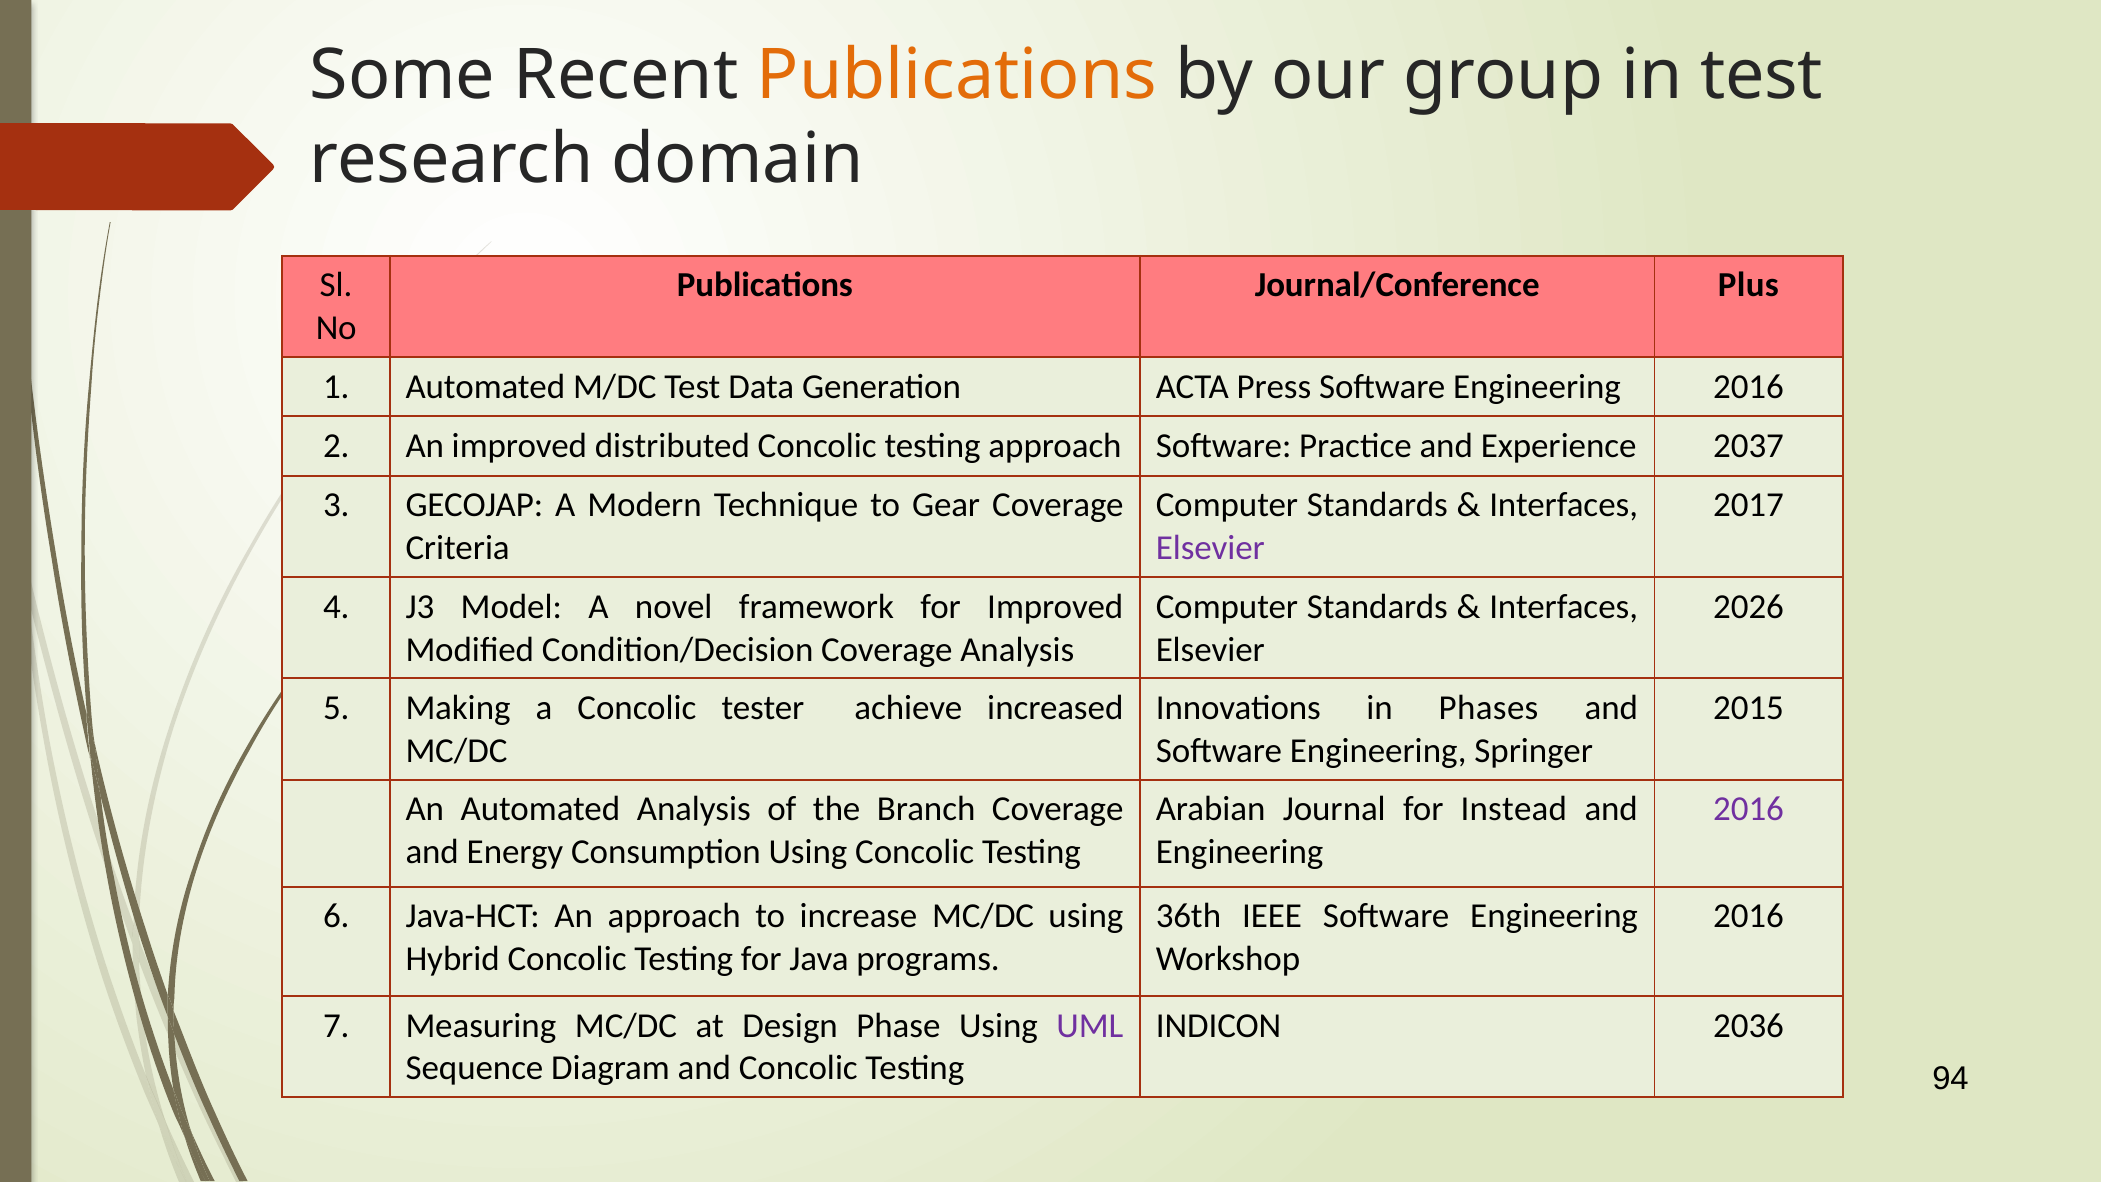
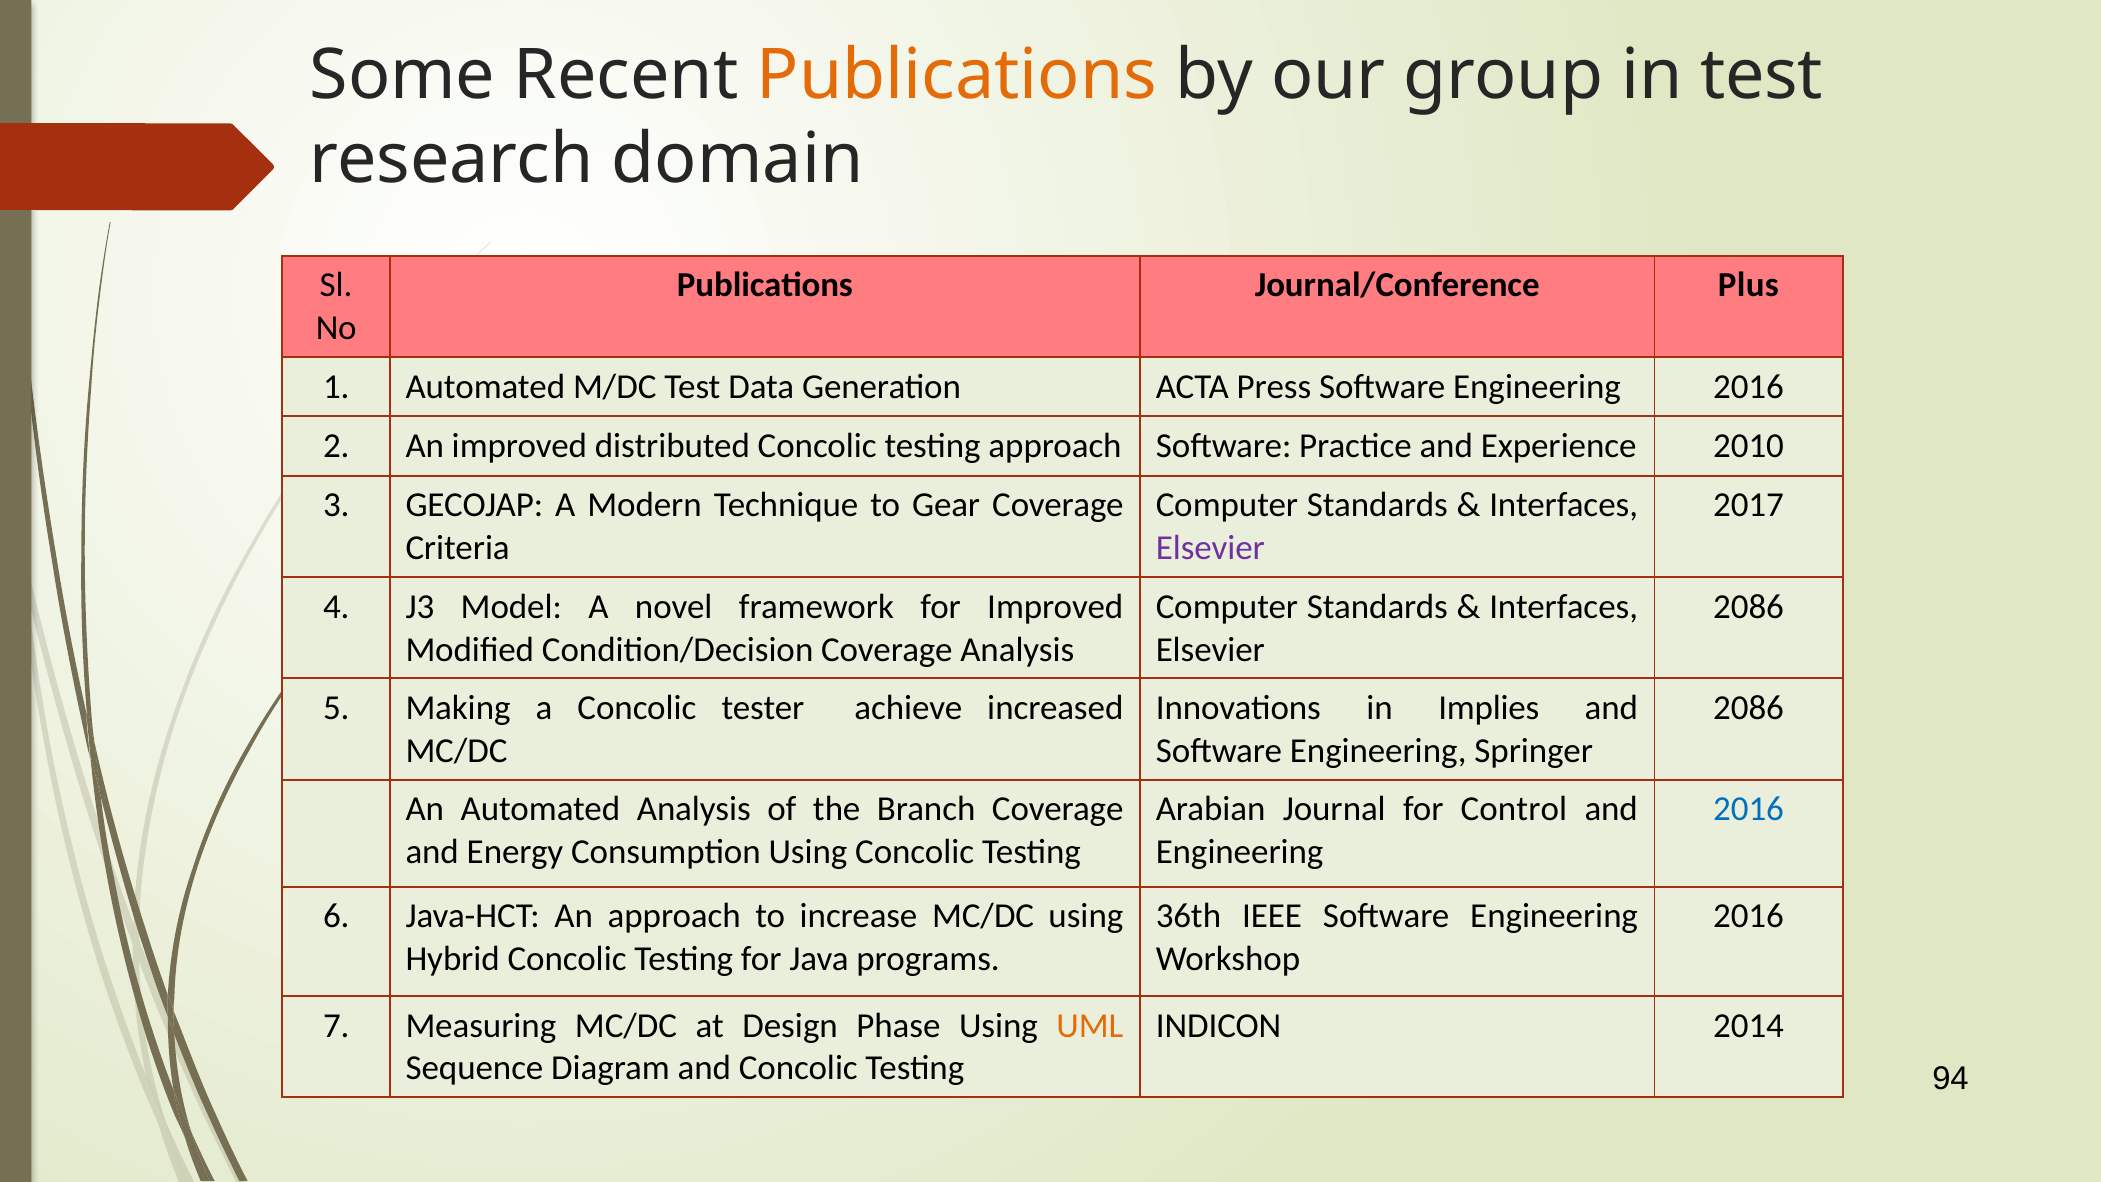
2037: 2037 -> 2010 (1749, 446)
2026: 2026 -> 2086 (1749, 607)
Phases: Phases -> Implies (1489, 708)
2015: 2015 -> 2086 (1749, 708)
Instead: Instead -> Control (1514, 809)
2016 colour: purple -> blue (1749, 809)
UML colour: purple -> orange (1090, 1025)
2036: 2036 -> 2014 (1749, 1025)
